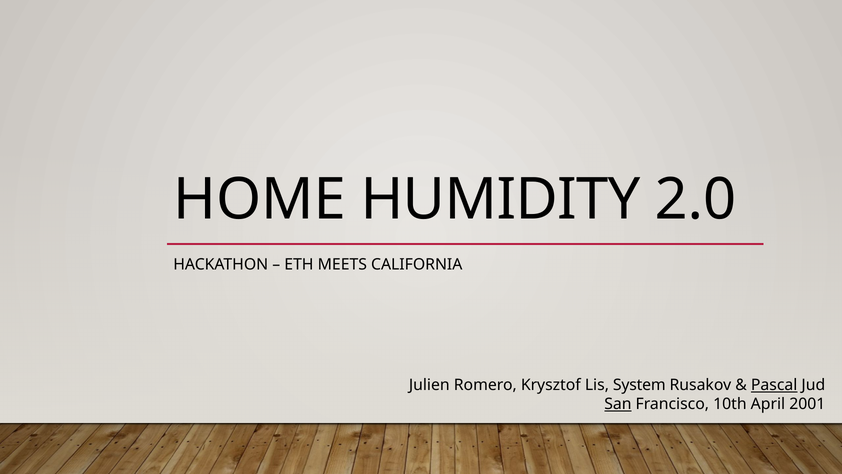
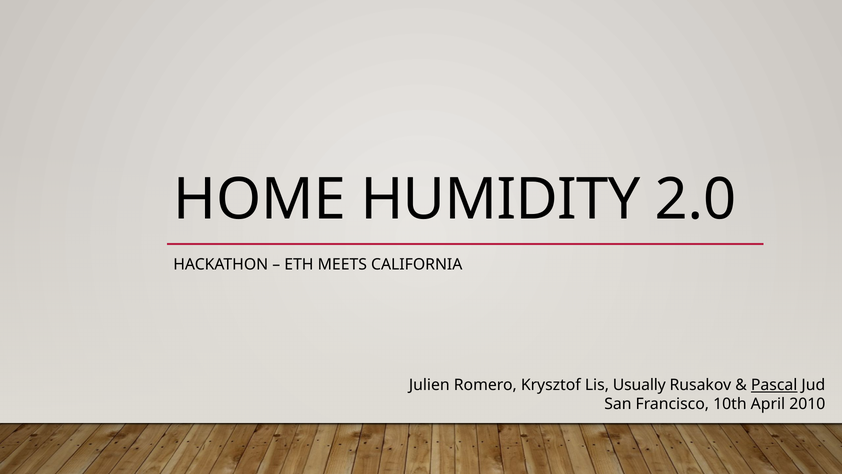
System: System -> Usually (639, 385)
San underline: present -> none (618, 404)
2001: 2001 -> 2010 (807, 404)
